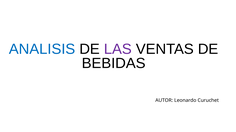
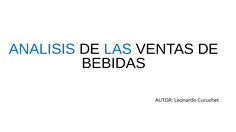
LAS colour: purple -> blue (118, 49)
